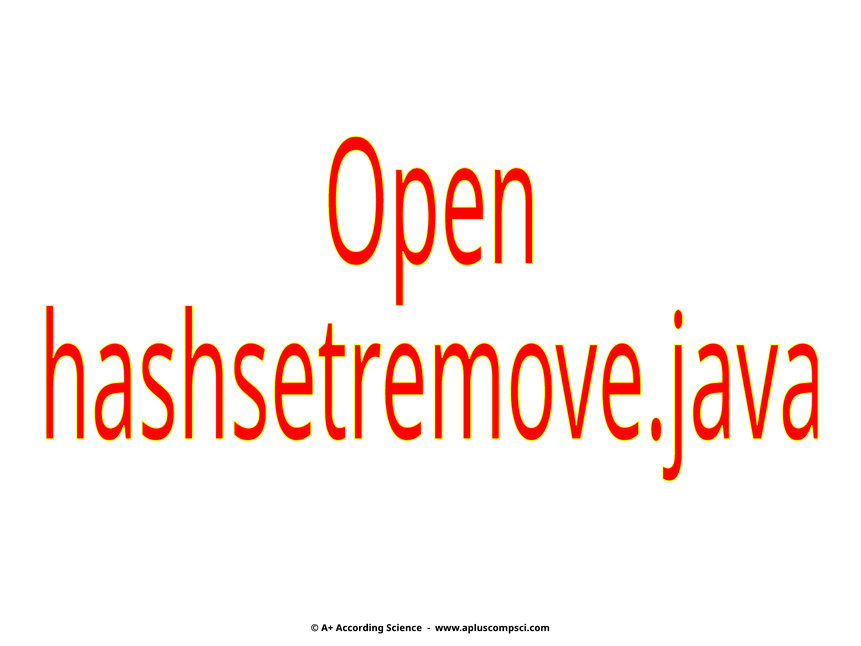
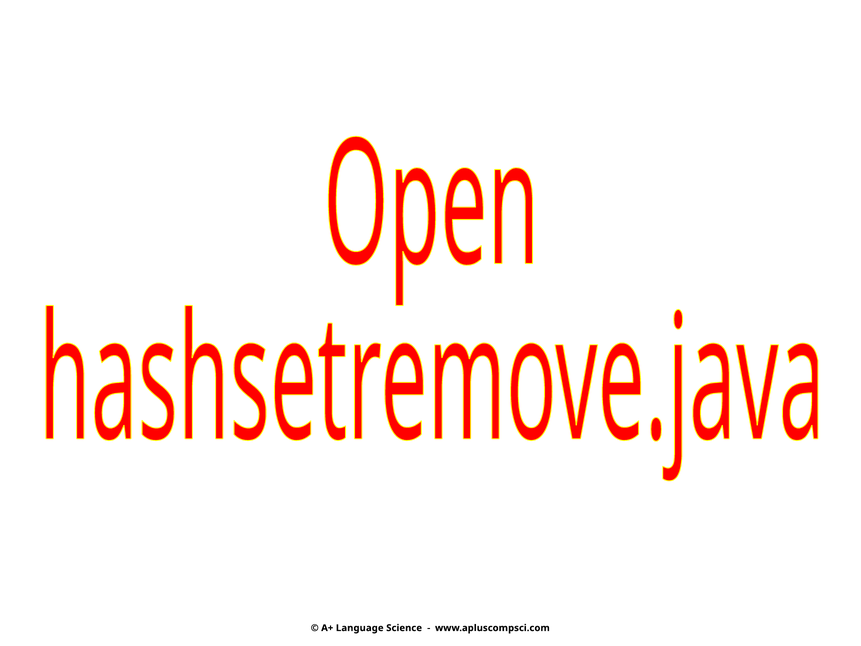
According: According -> Language (360, 628)
